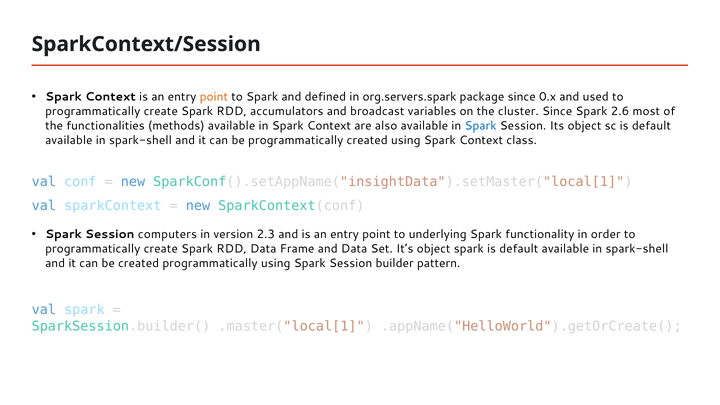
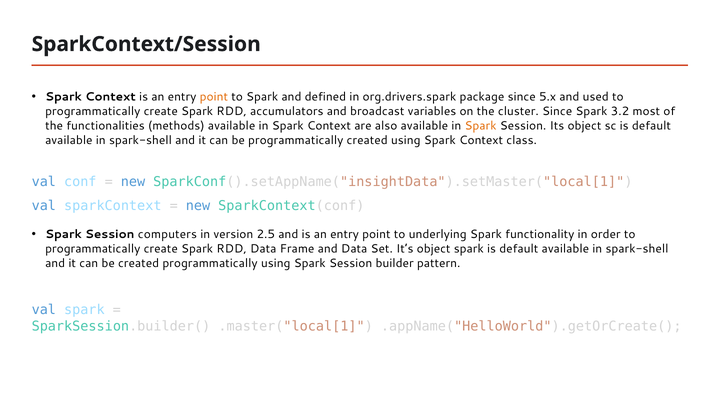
org.servers.spark: org.servers.spark -> org.drivers.spark (409, 97)
0.x: 0.x -> 5.x (548, 97)
2.6: 2.6 -> 3.2 (620, 111)
Spark colour: blue -> orange (481, 126)
2.3: 2.3 -> 2.5 (266, 235)
